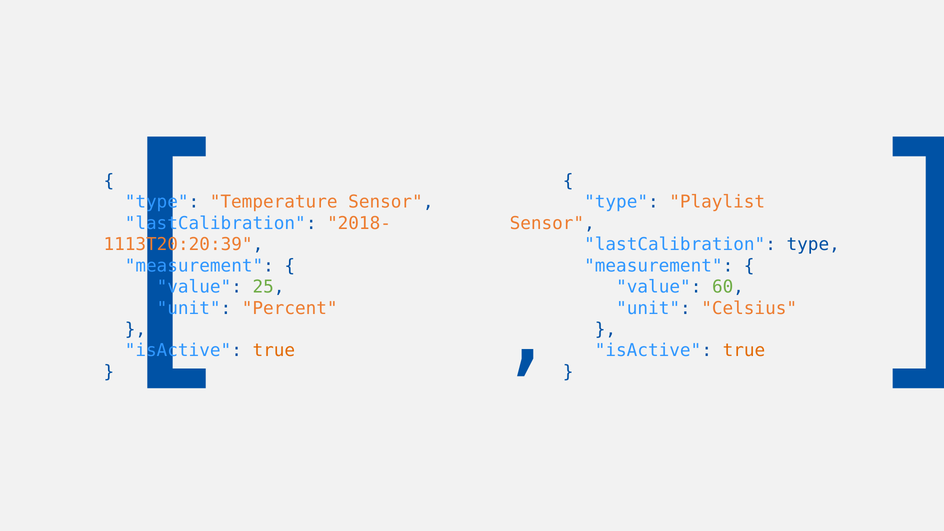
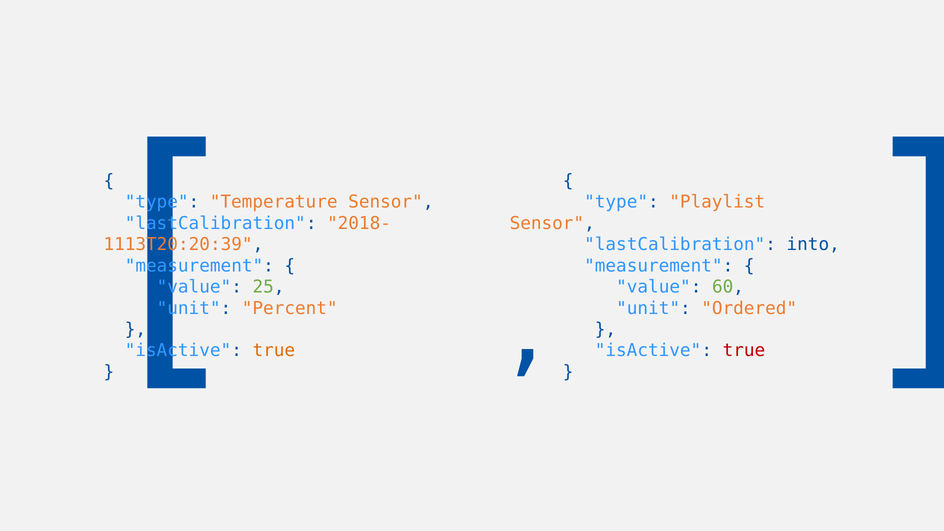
lastCalibration type: type -> into (813, 244)
Celsius: Celsius -> Ordered (749, 308)
true colour: orange -> red (744, 351)
